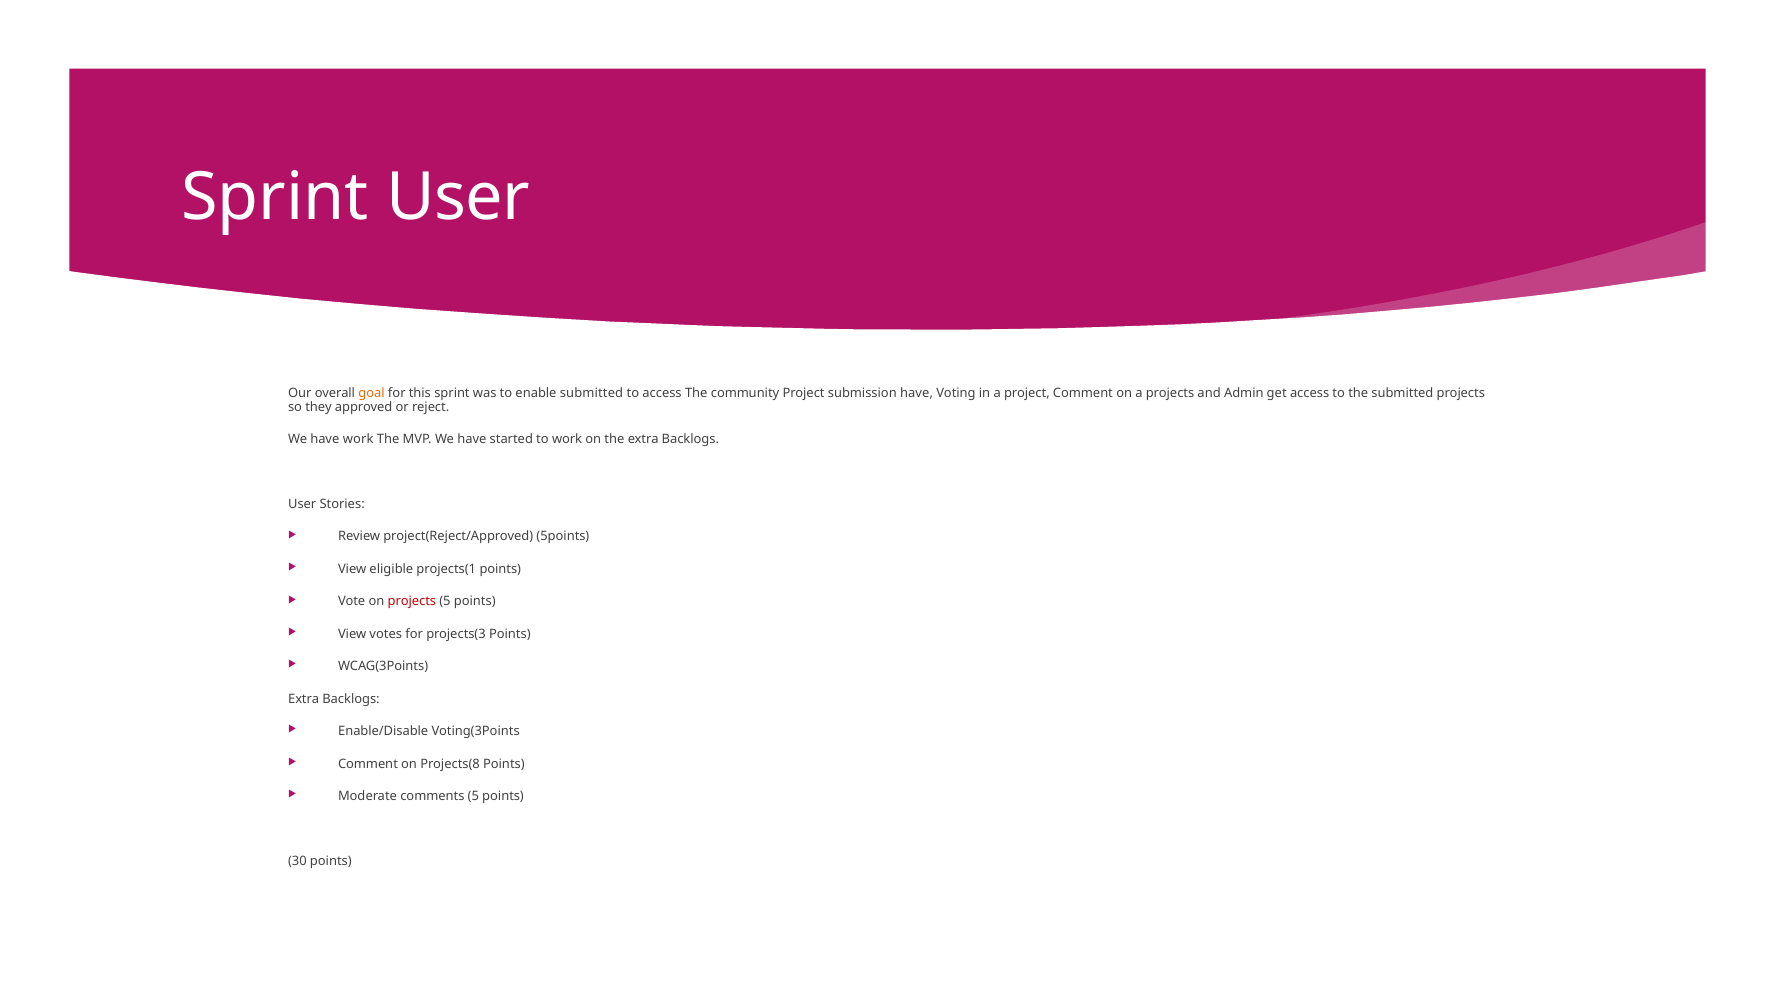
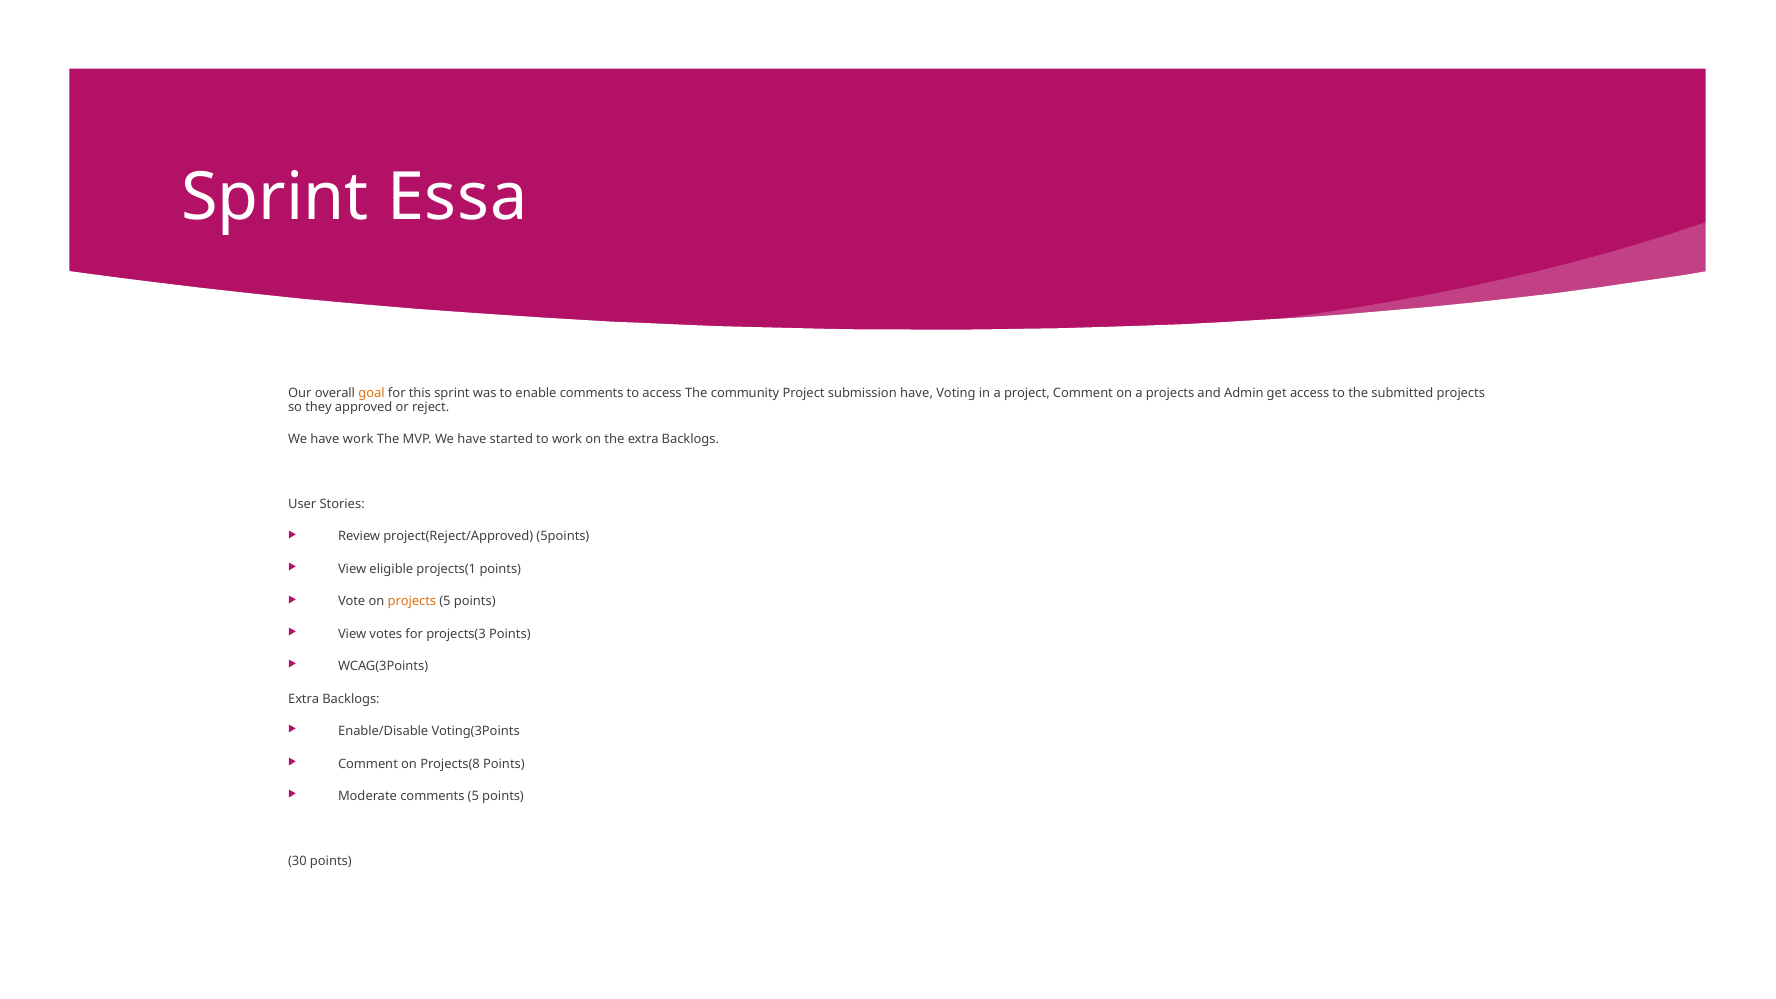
Sprint User: User -> Essa (457, 198)
enable submitted: submitted -> comments (592, 393)
projects colour: red -> orange (412, 602)
